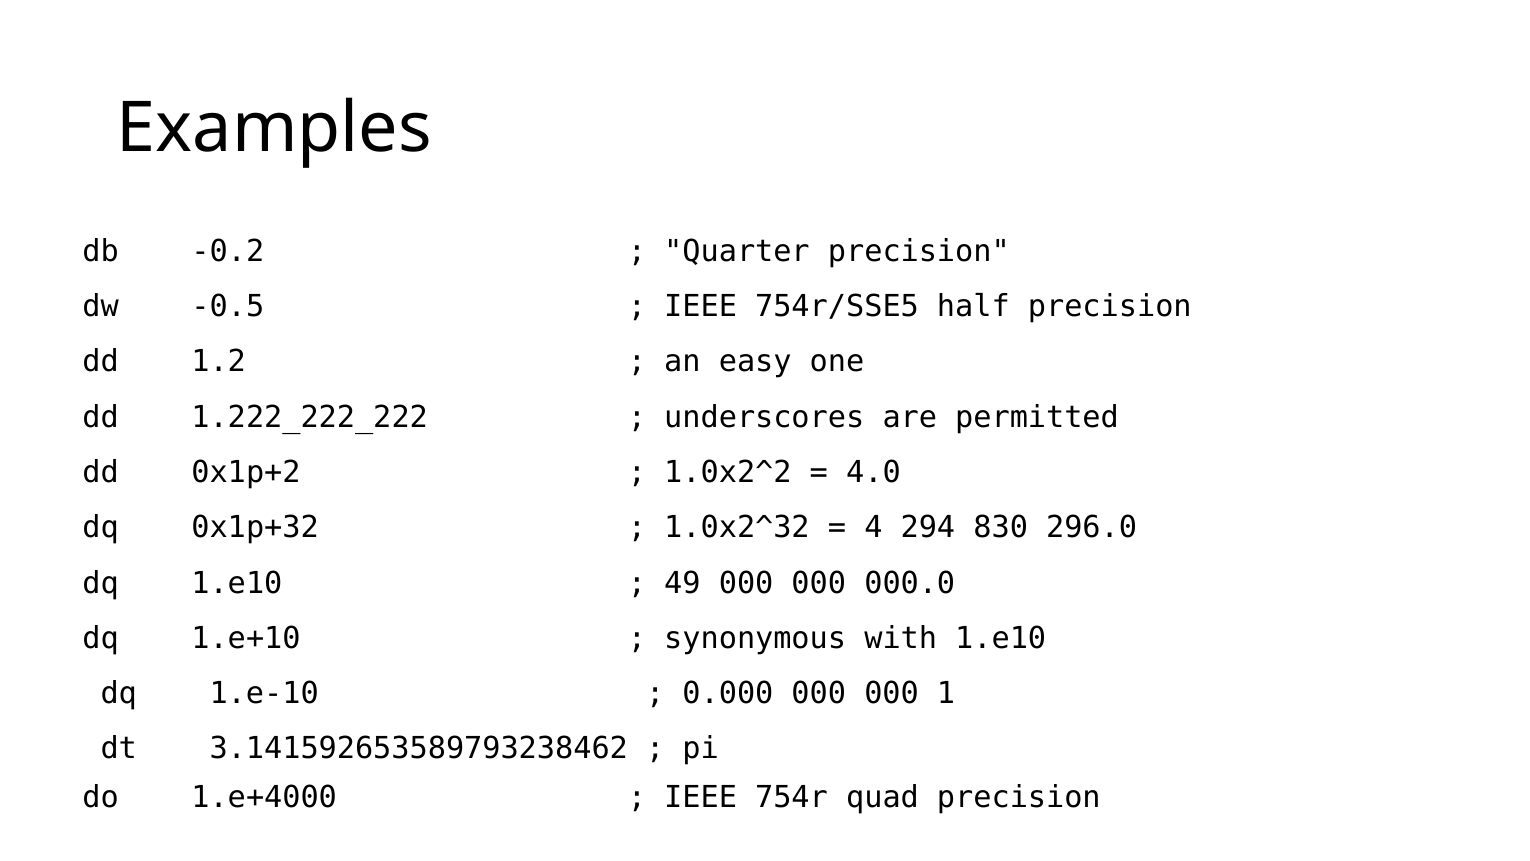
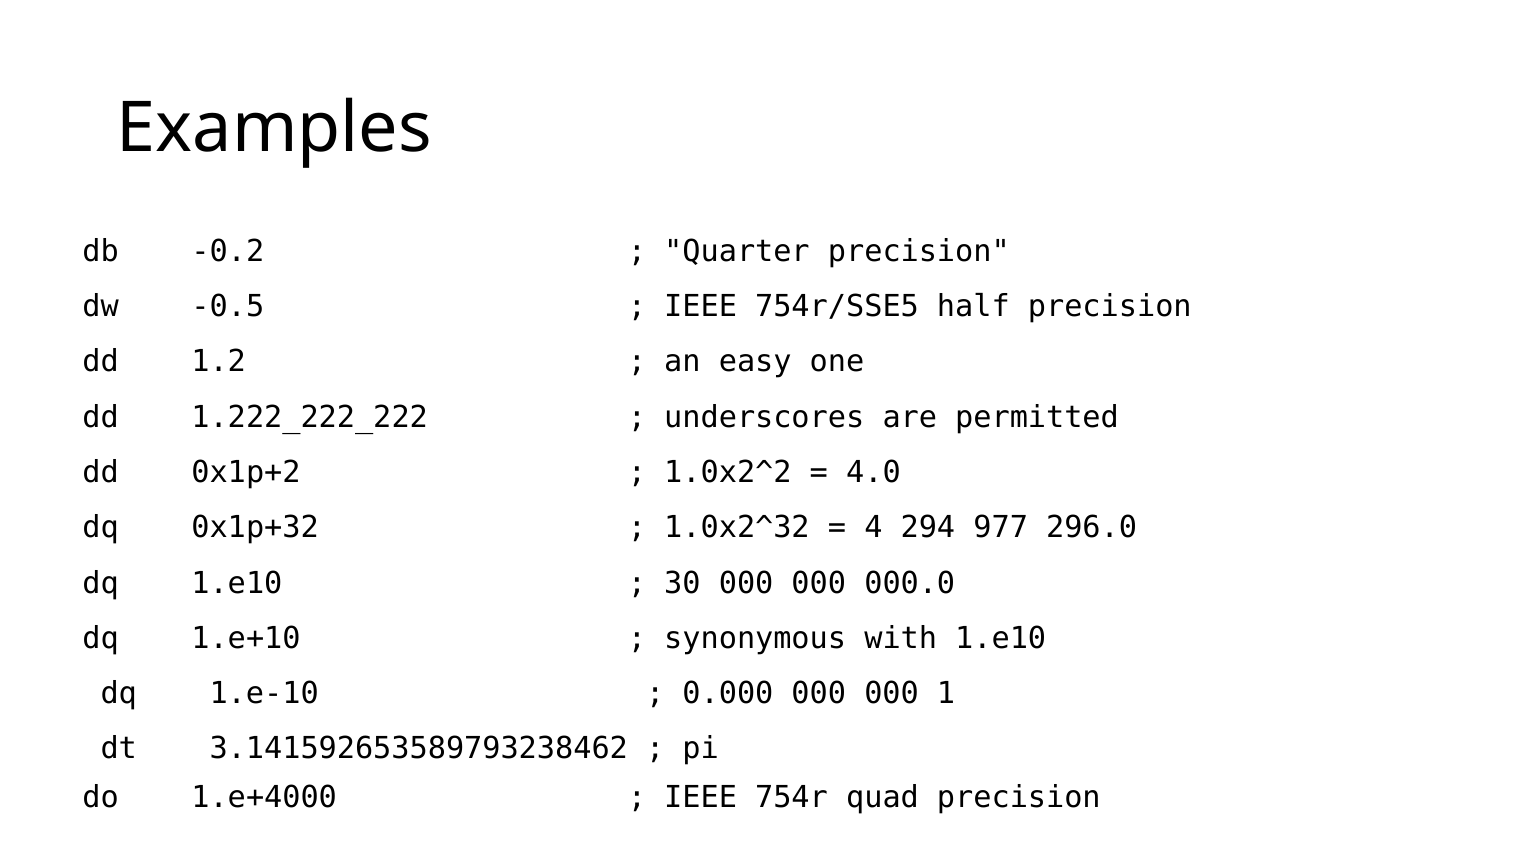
830: 830 -> 977 (1001, 527)
49: 49 -> 30 (682, 583)
